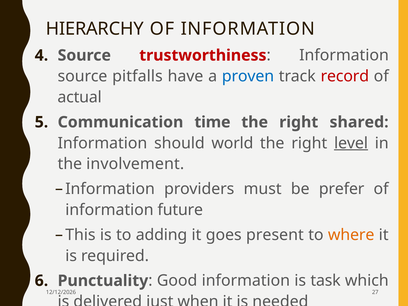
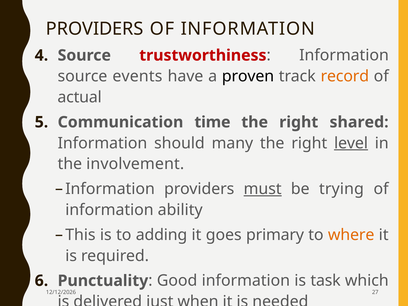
HIERARCHY: HIERARCHY -> PROVIDERS (95, 29)
pitfalls: pitfalls -> events (137, 76)
proven colour: blue -> black (248, 76)
record colour: red -> orange (345, 76)
world: world -> many (232, 143)
must underline: none -> present (263, 189)
prefer: prefer -> trying (341, 189)
future: future -> ability (180, 210)
present: present -> primary (275, 235)
